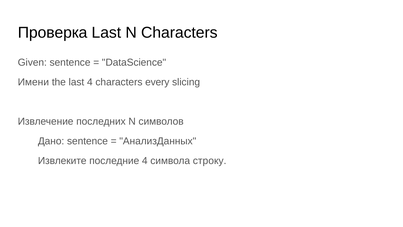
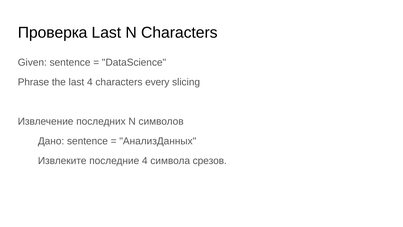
Имени: Имени -> Phrase (33, 82)
строку: строку -> срезов (210, 161)
